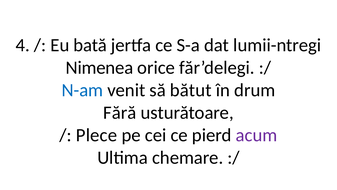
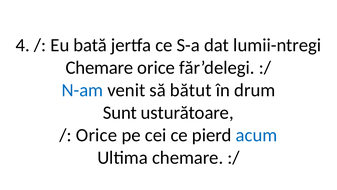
Nimenea: Nimenea -> Chemare (99, 67)
Fără: Fără -> Sunt (120, 112)
Plece: Plece -> Orice (97, 135)
acum colour: purple -> blue (257, 135)
